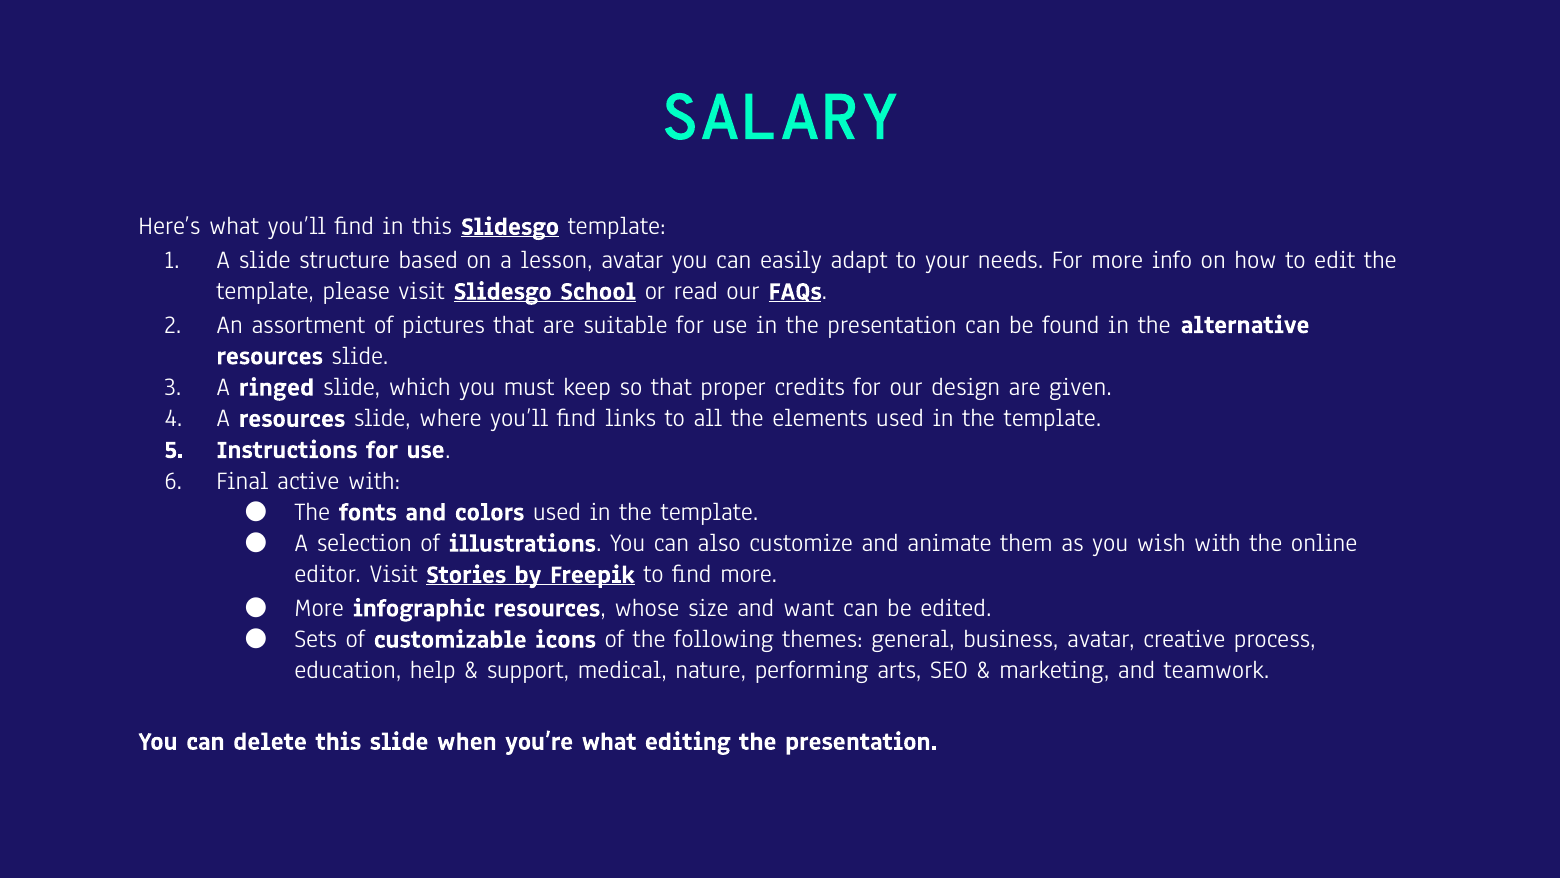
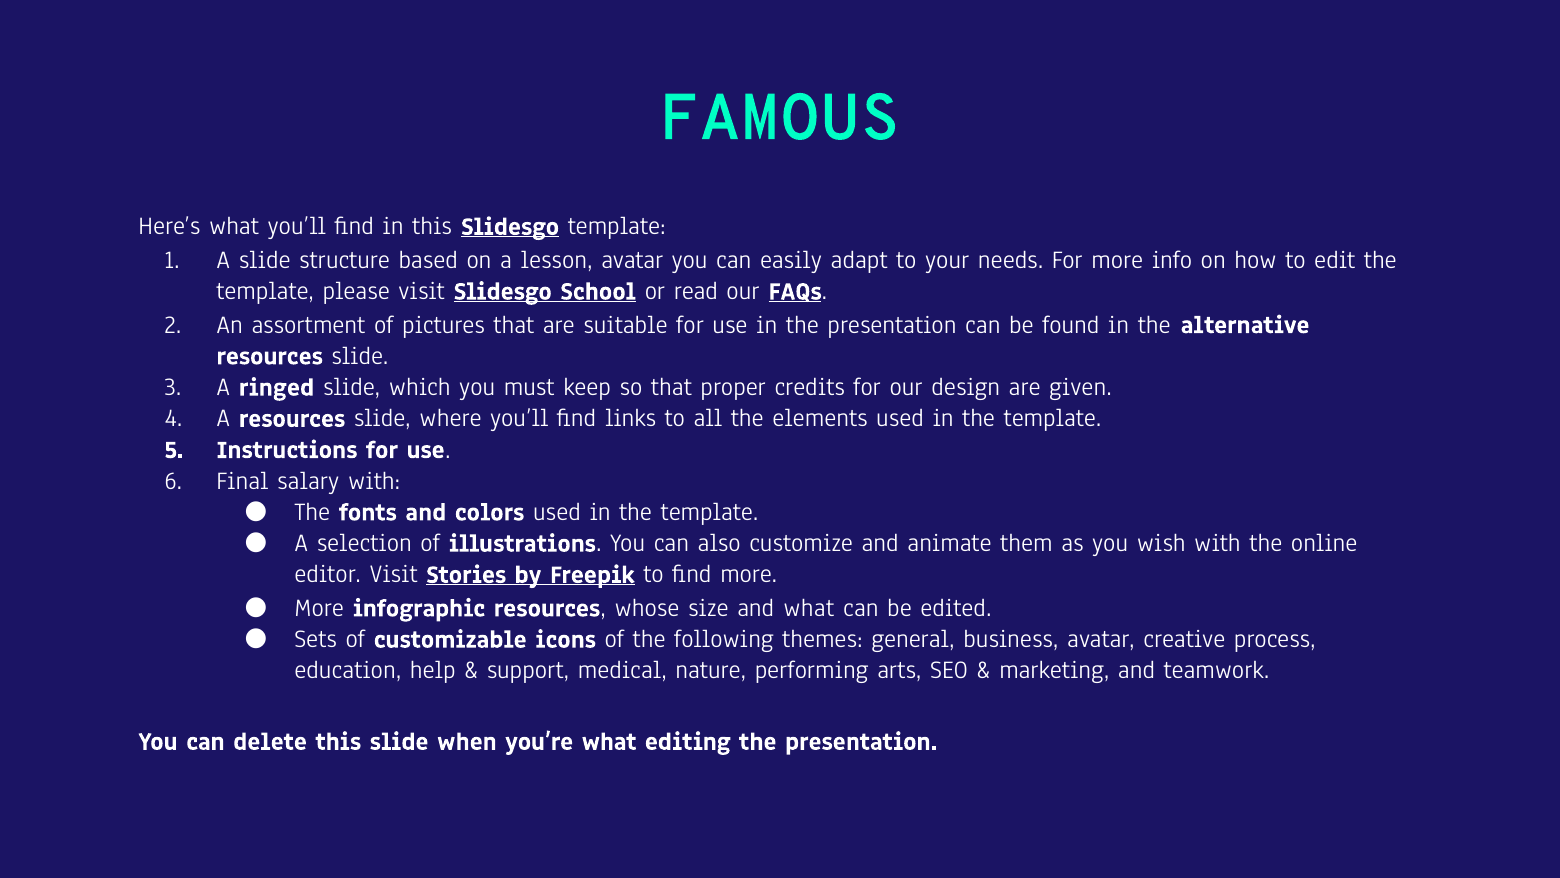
SALARY: SALARY -> FAMOUS (780, 118)
active: active -> salary (308, 480)
and want: want -> what (809, 608)
